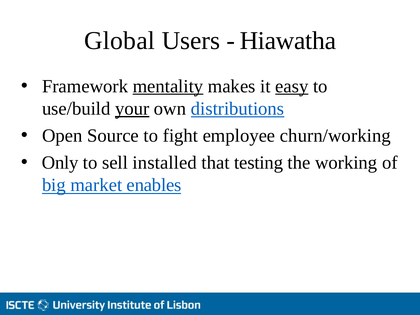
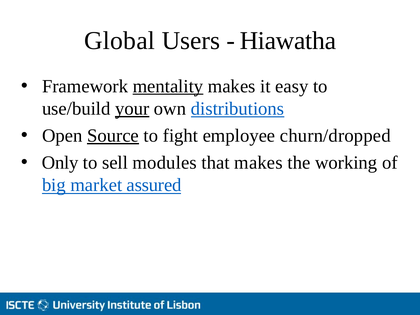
easy underline: present -> none (292, 86)
Source underline: none -> present (113, 136)
churn/working: churn/working -> churn/dropped (335, 136)
installed: installed -> modules (165, 163)
that testing: testing -> makes (259, 163)
enables: enables -> assured (154, 185)
